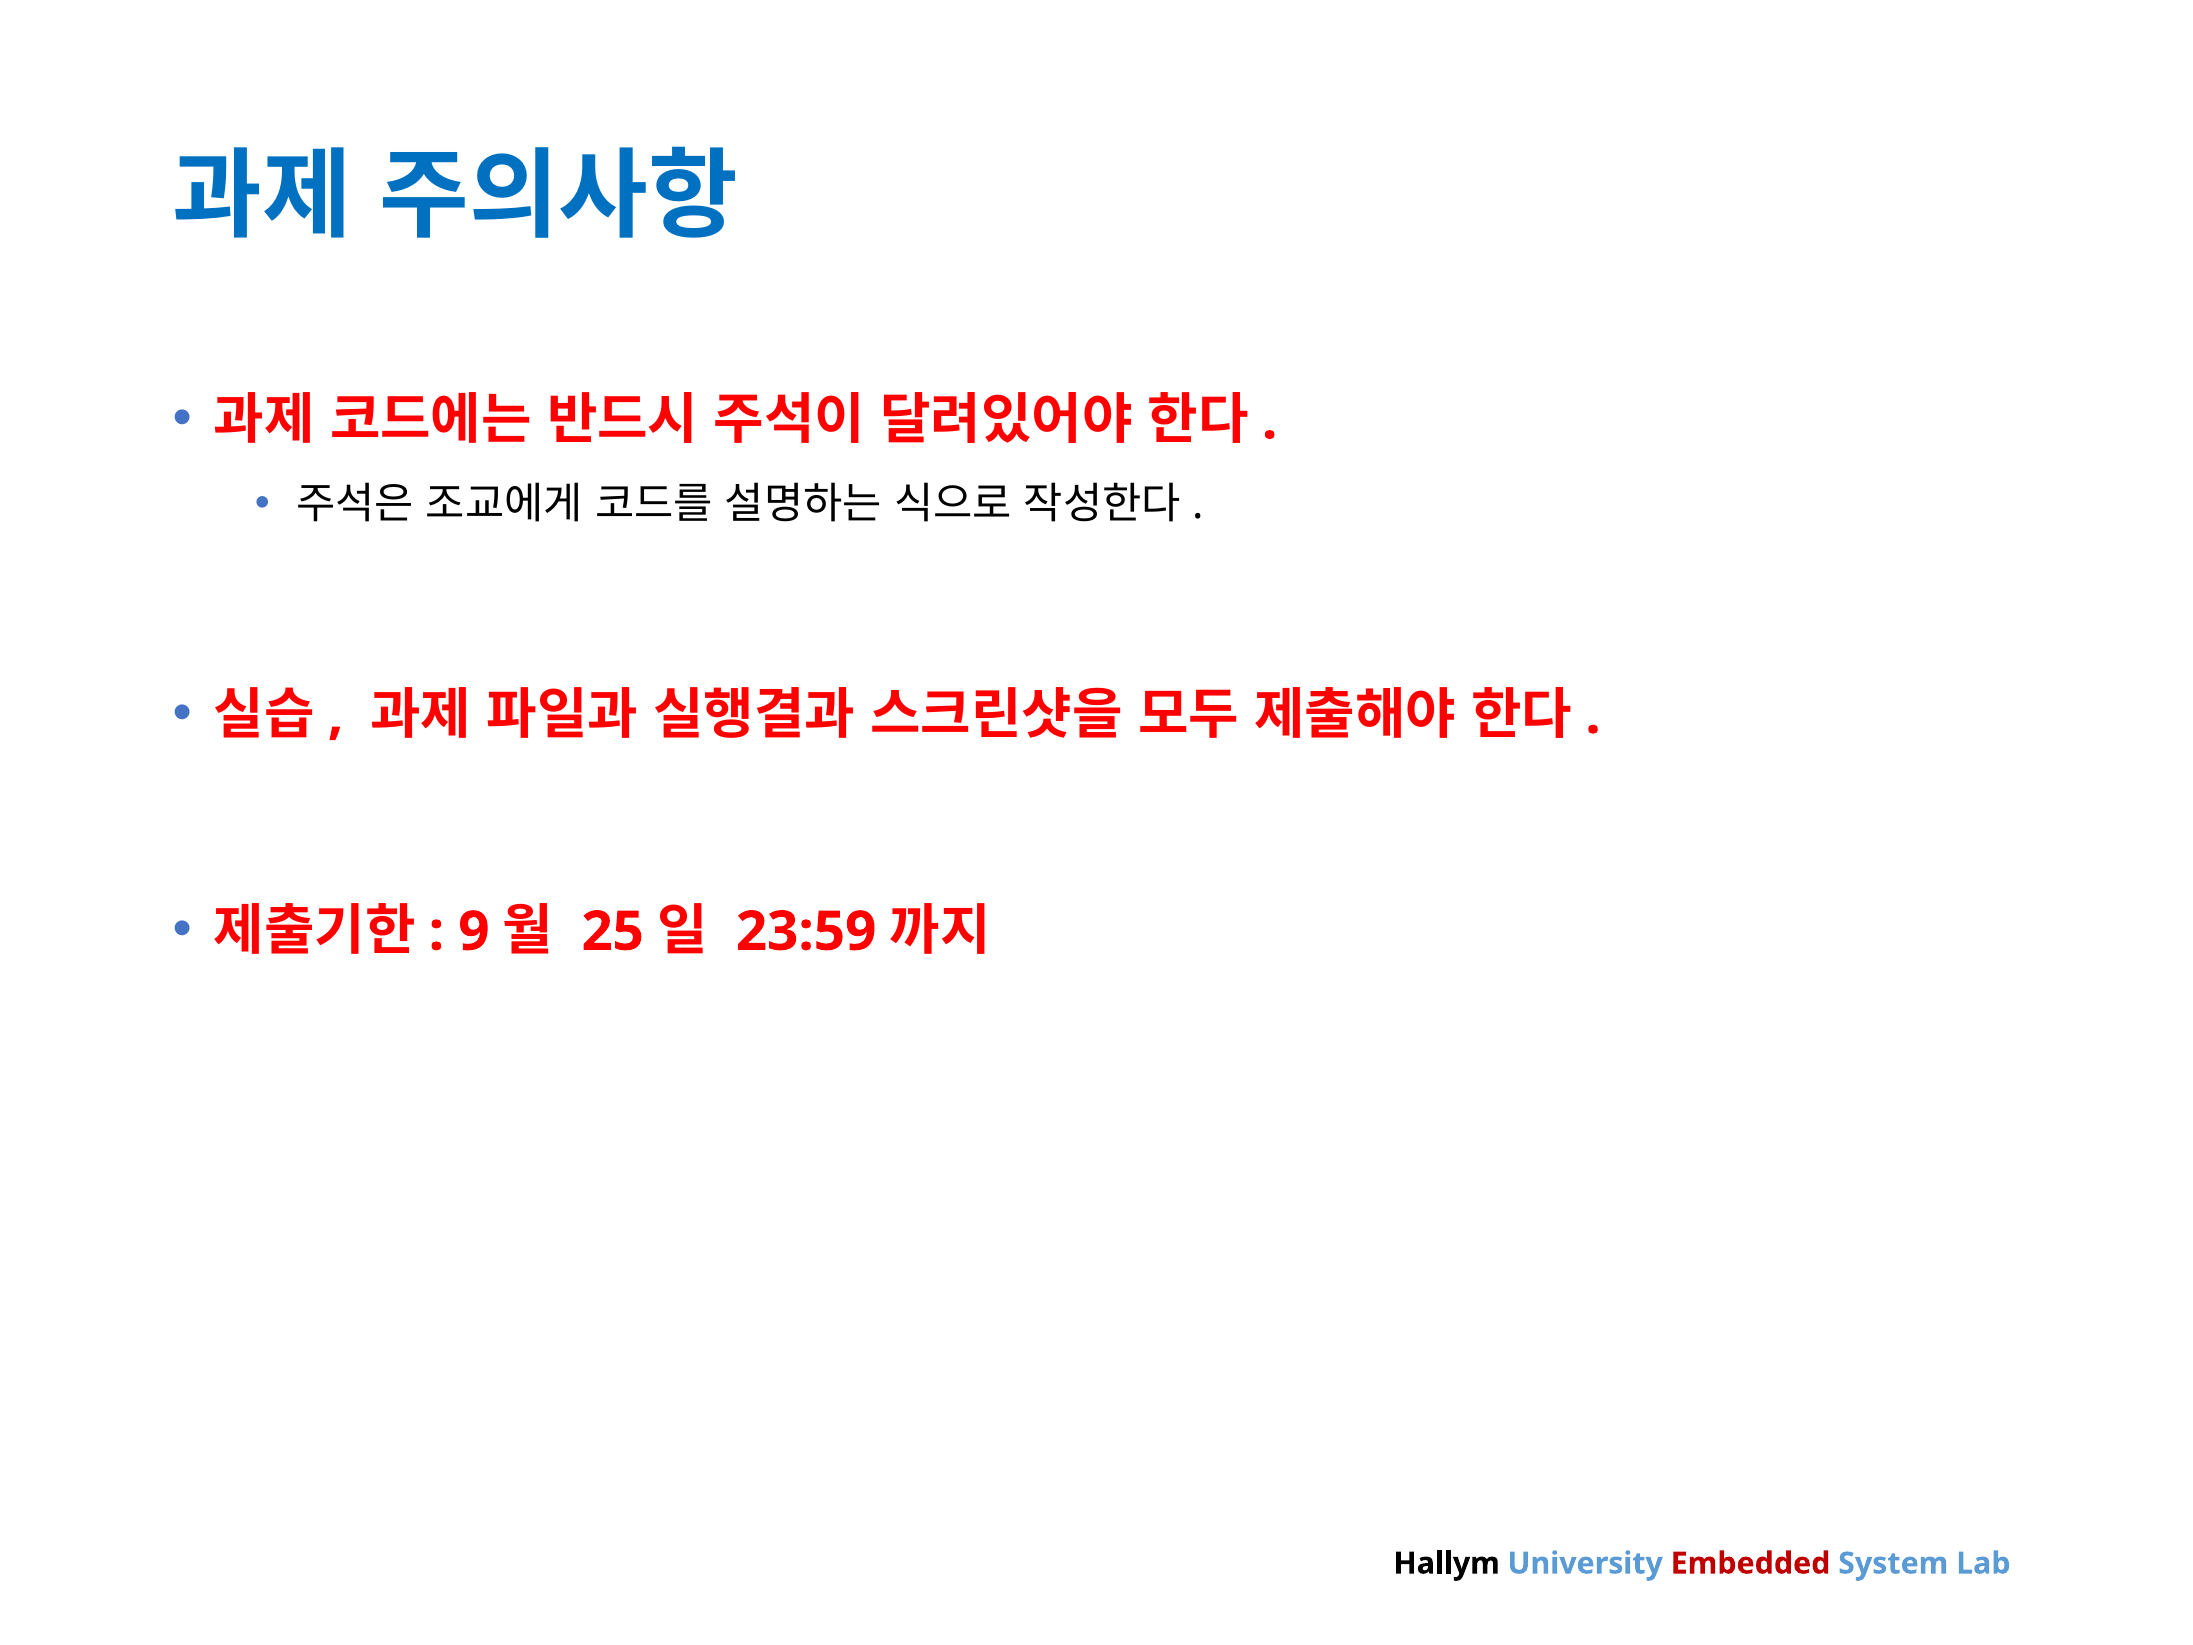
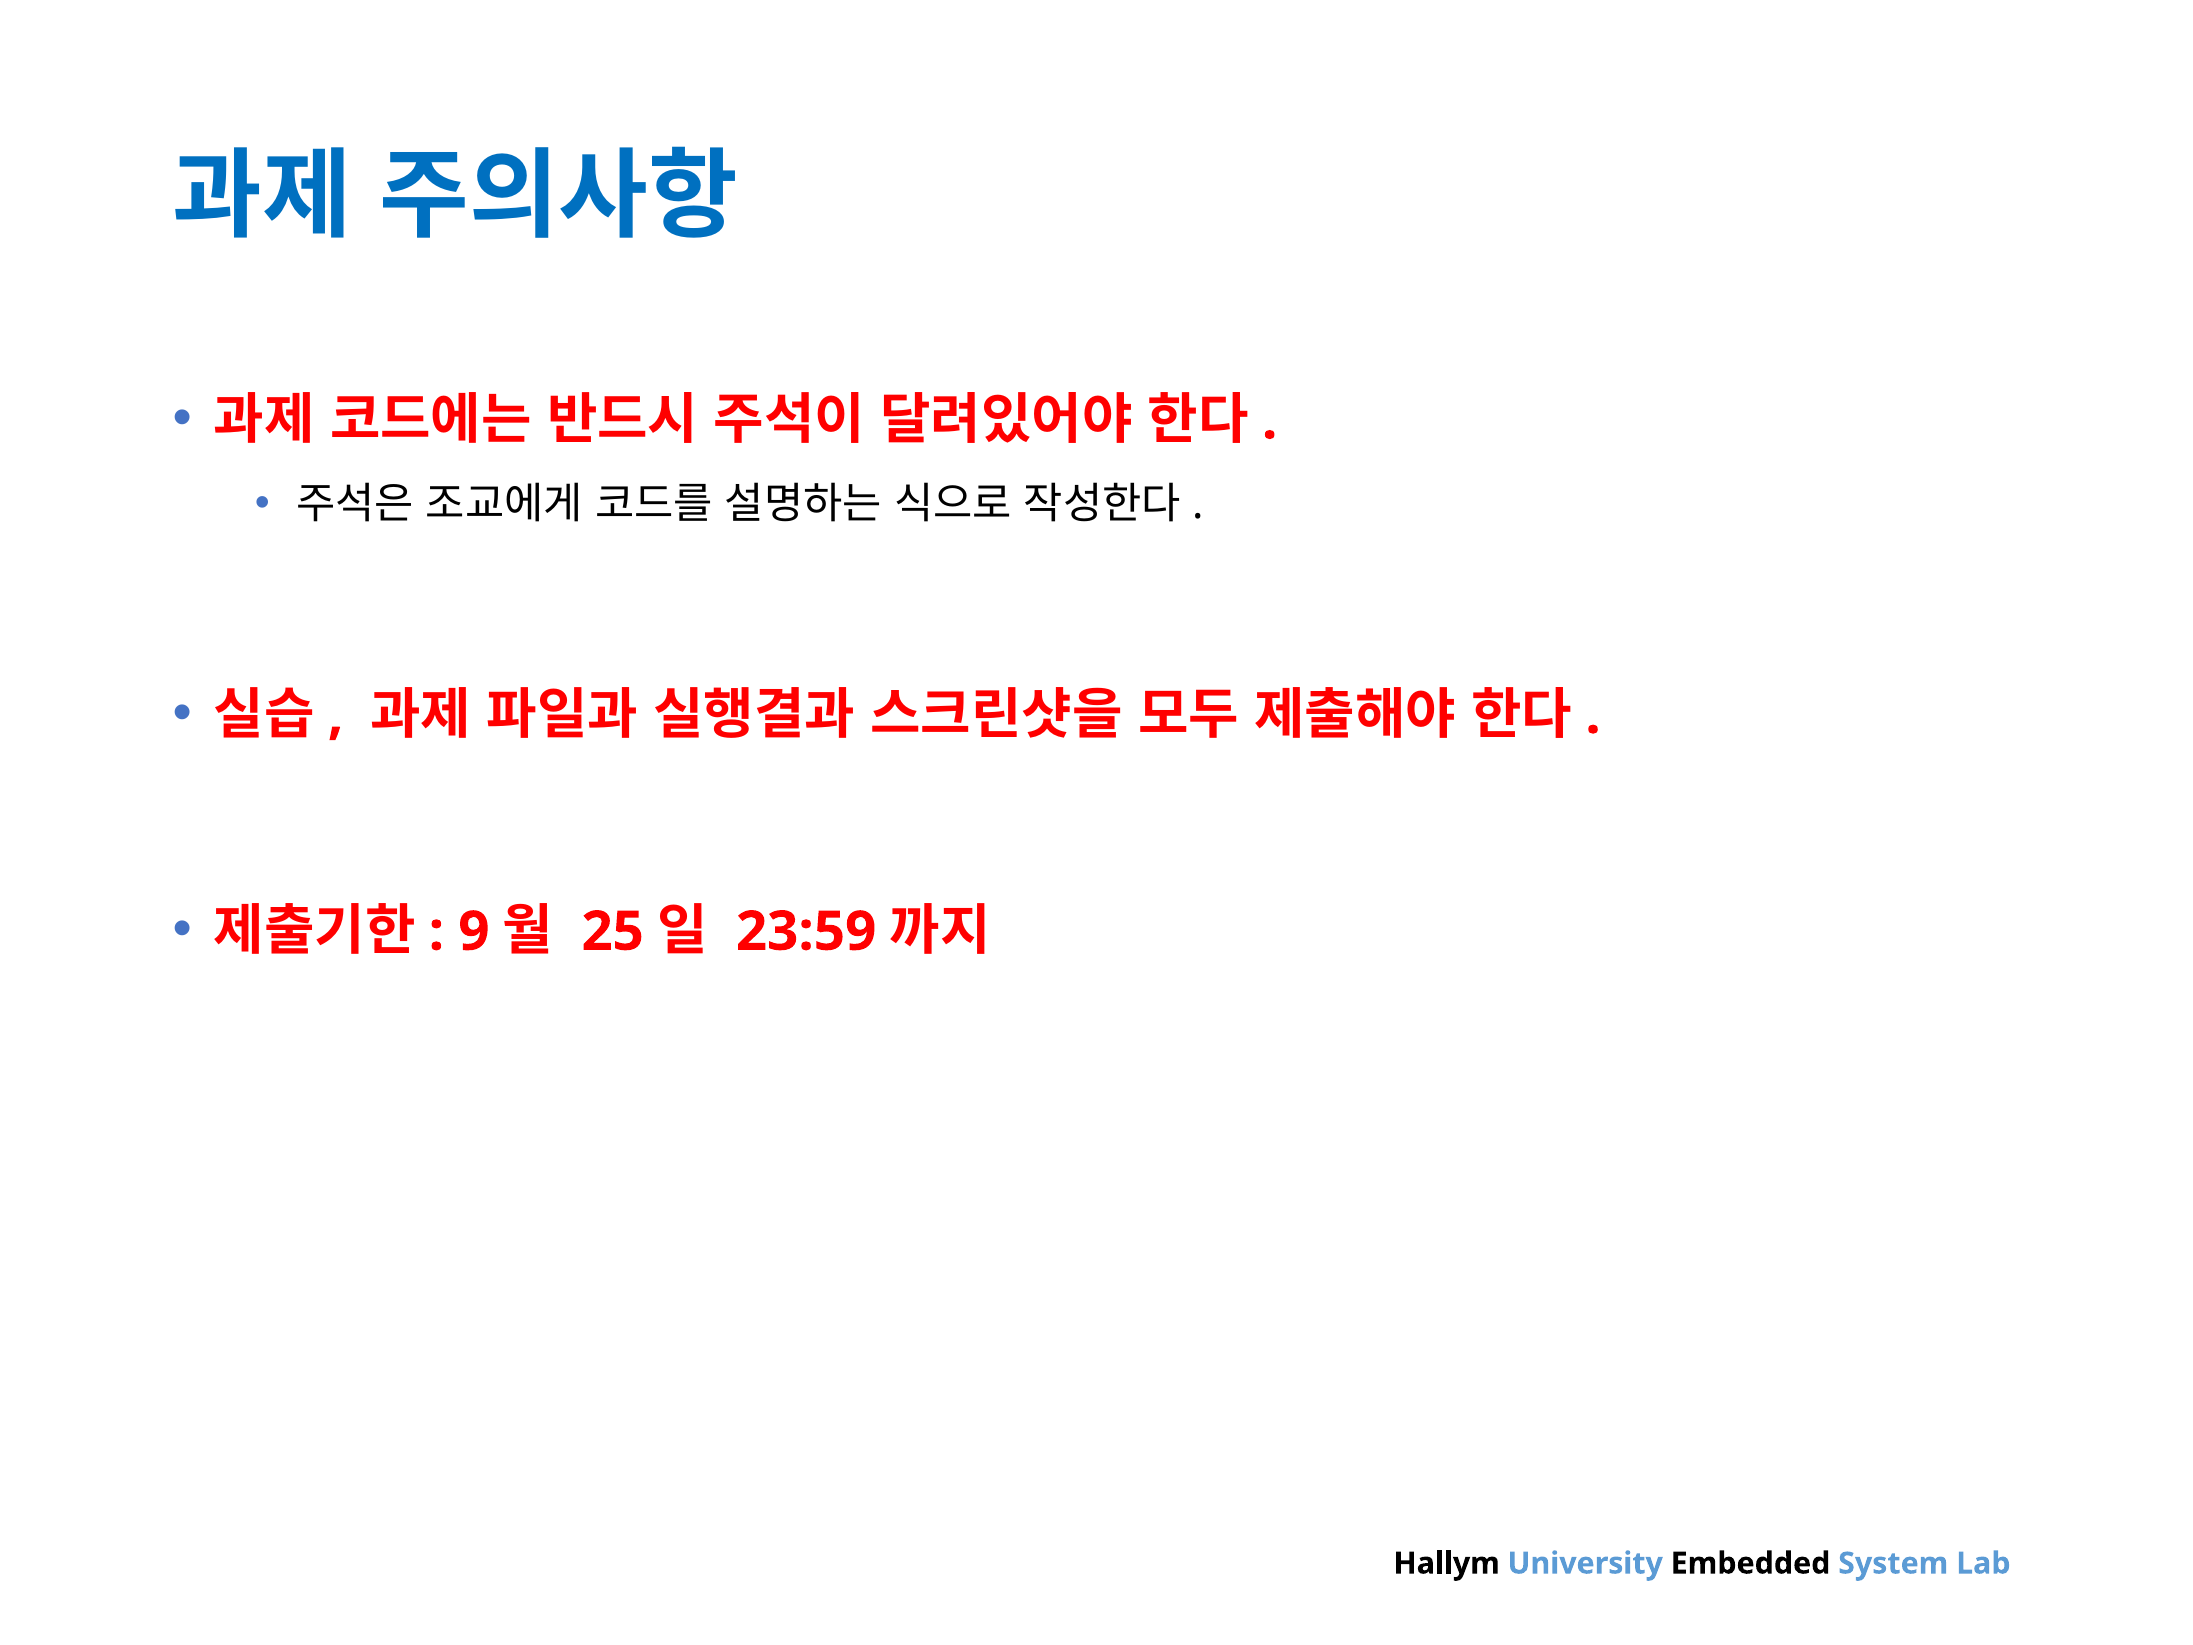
Embedded colour: red -> black (1751, 1563)
